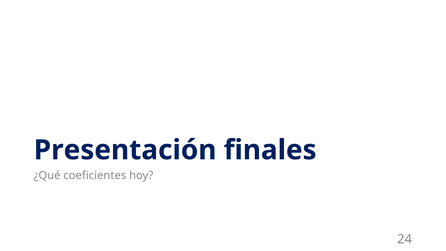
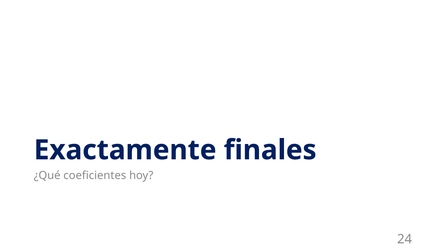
Presentación: Presentación -> Exactamente (125, 150)
